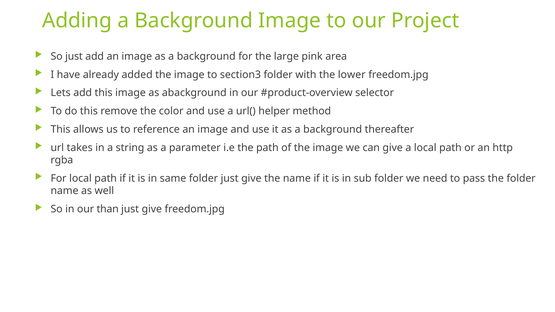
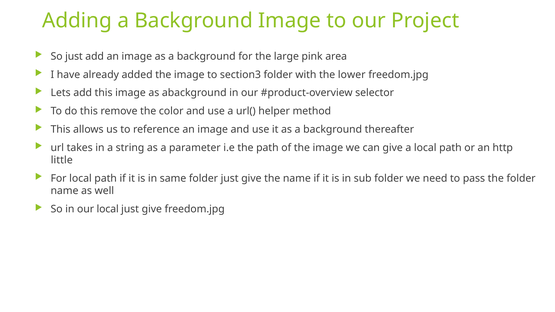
rgba: rgba -> little (62, 160)
our than: than -> local (108, 209)
